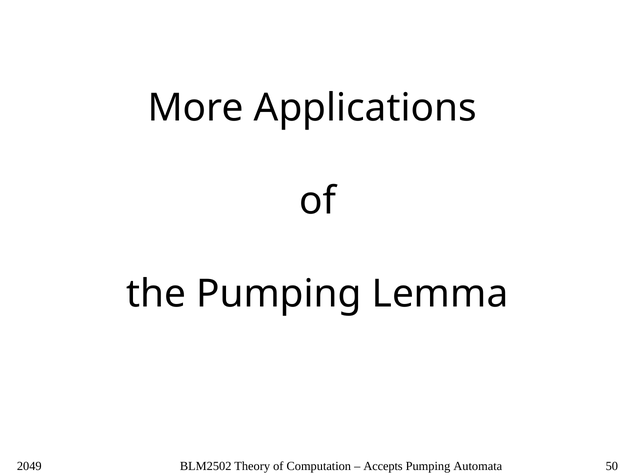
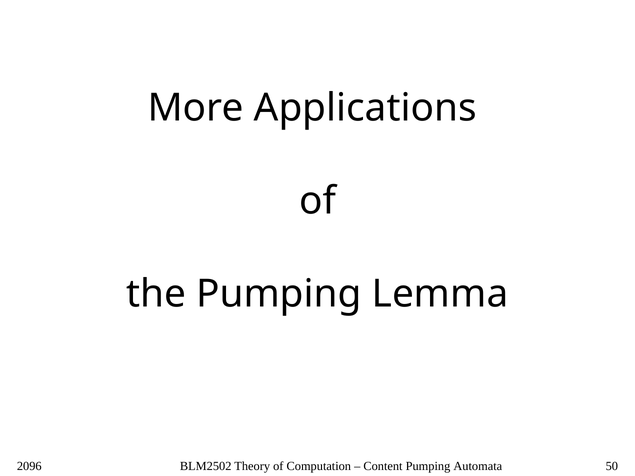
2049: 2049 -> 2096 (29, 467)
Accepts: Accepts -> Content (383, 467)
